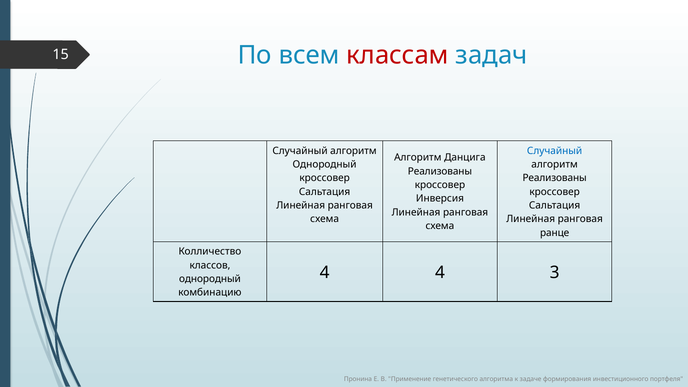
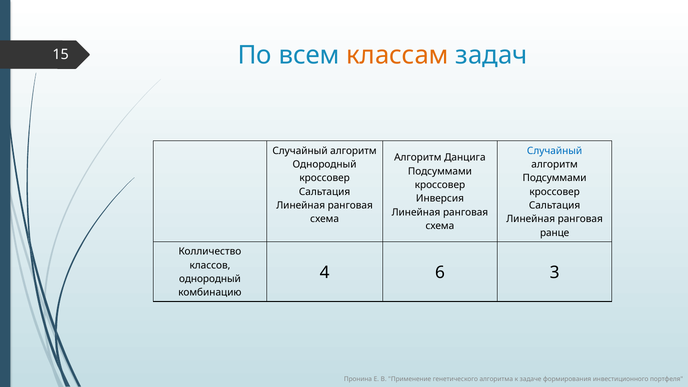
классам colour: red -> orange (398, 55)
Реализованы: Реализованы -> Подсуммами (440, 171)
Реализованы: Реализованы -> Подсуммами (555, 178)
4 4: 4 -> 6 (440, 273)
